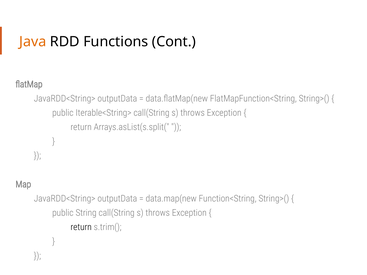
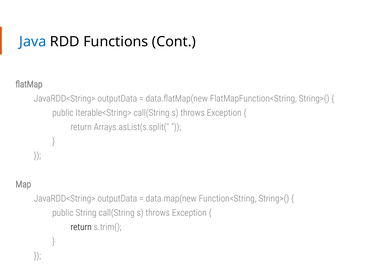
Java colour: orange -> blue (33, 42)
